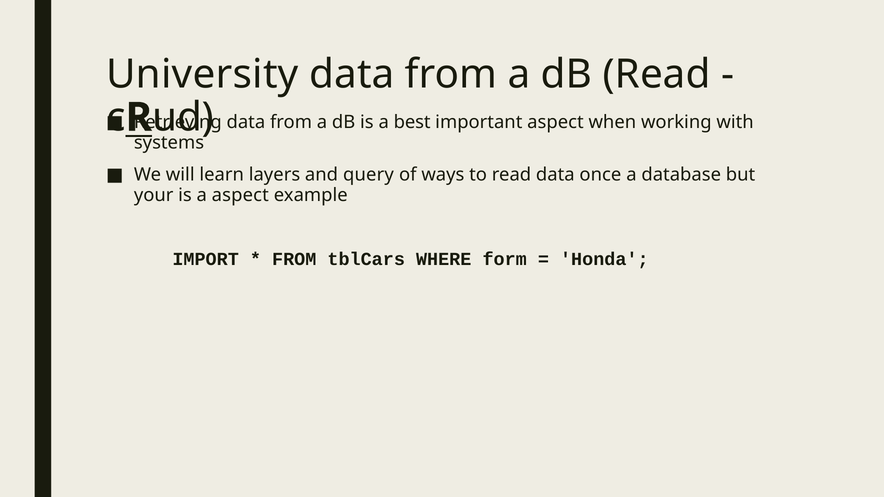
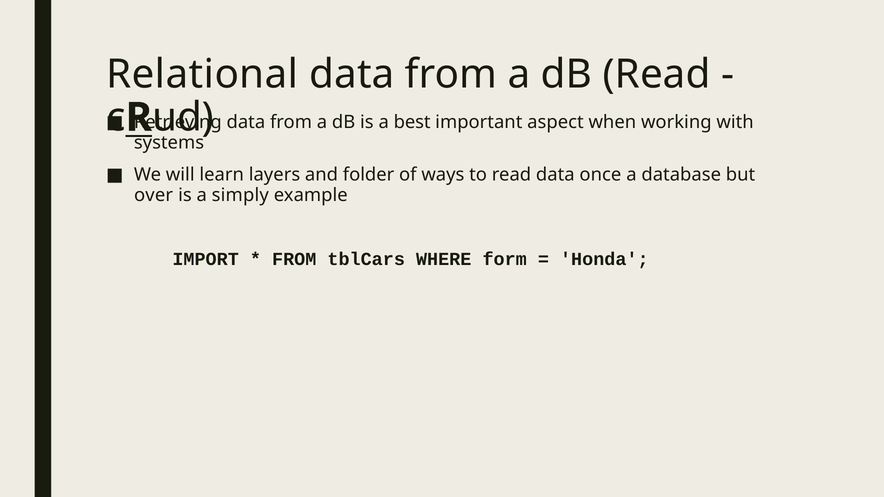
University: University -> Relational (202, 74)
query: query -> folder (369, 175)
your: your -> over (154, 195)
a aspect: aspect -> simply (240, 195)
